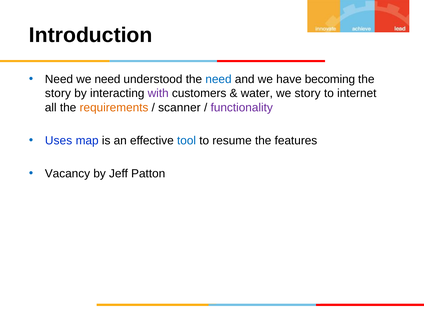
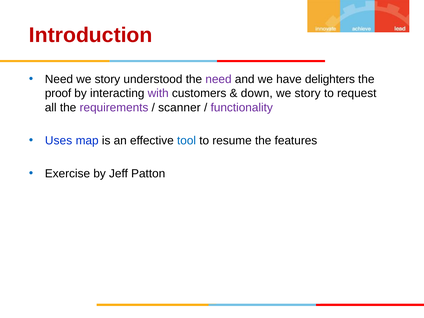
Introduction colour: black -> red (91, 35)
need: need -> story (107, 79)
need colour: blue -> purple (218, 79)
becoming: becoming -> delighters (330, 79)
story: story -> proof (58, 93)
water: water -> down (257, 93)
internet: internet -> request (357, 93)
requirements colour: orange -> purple (114, 108)
Vacancy: Vacancy -> Exercise (67, 174)
